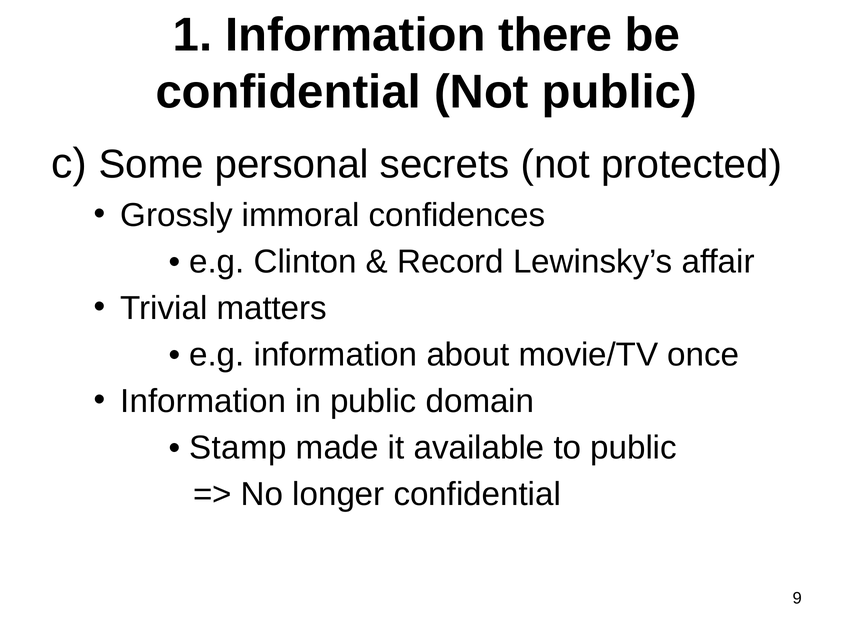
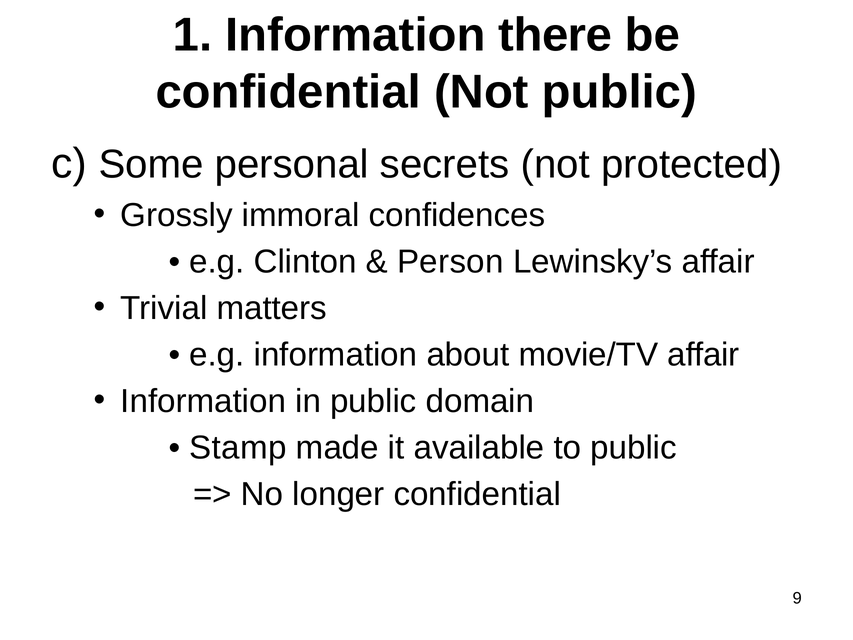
Record: Record -> Person (450, 262)
movie/TV once: once -> affair (703, 355)
